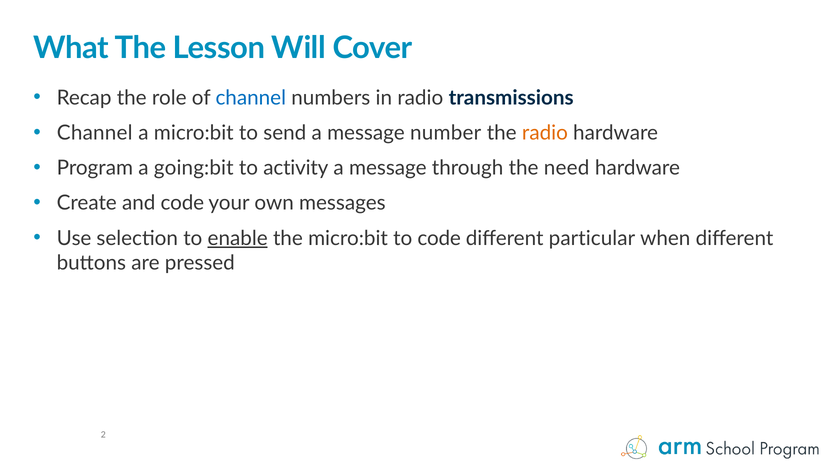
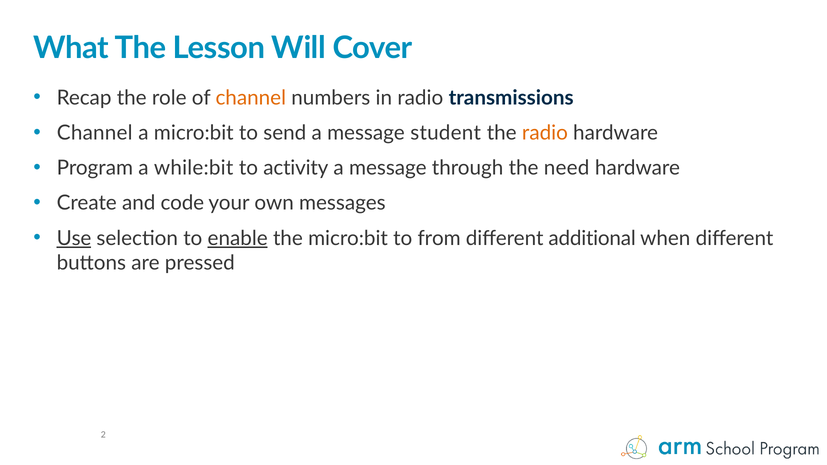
channel colour: blue -> orange (251, 98)
number: number -> student (446, 133)
going:bit: going:bit -> while:bit (194, 168)
Use underline: none -> present (74, 238)
to code: code -> from (439, 238)
particular: particular -> additional (592, 238)
